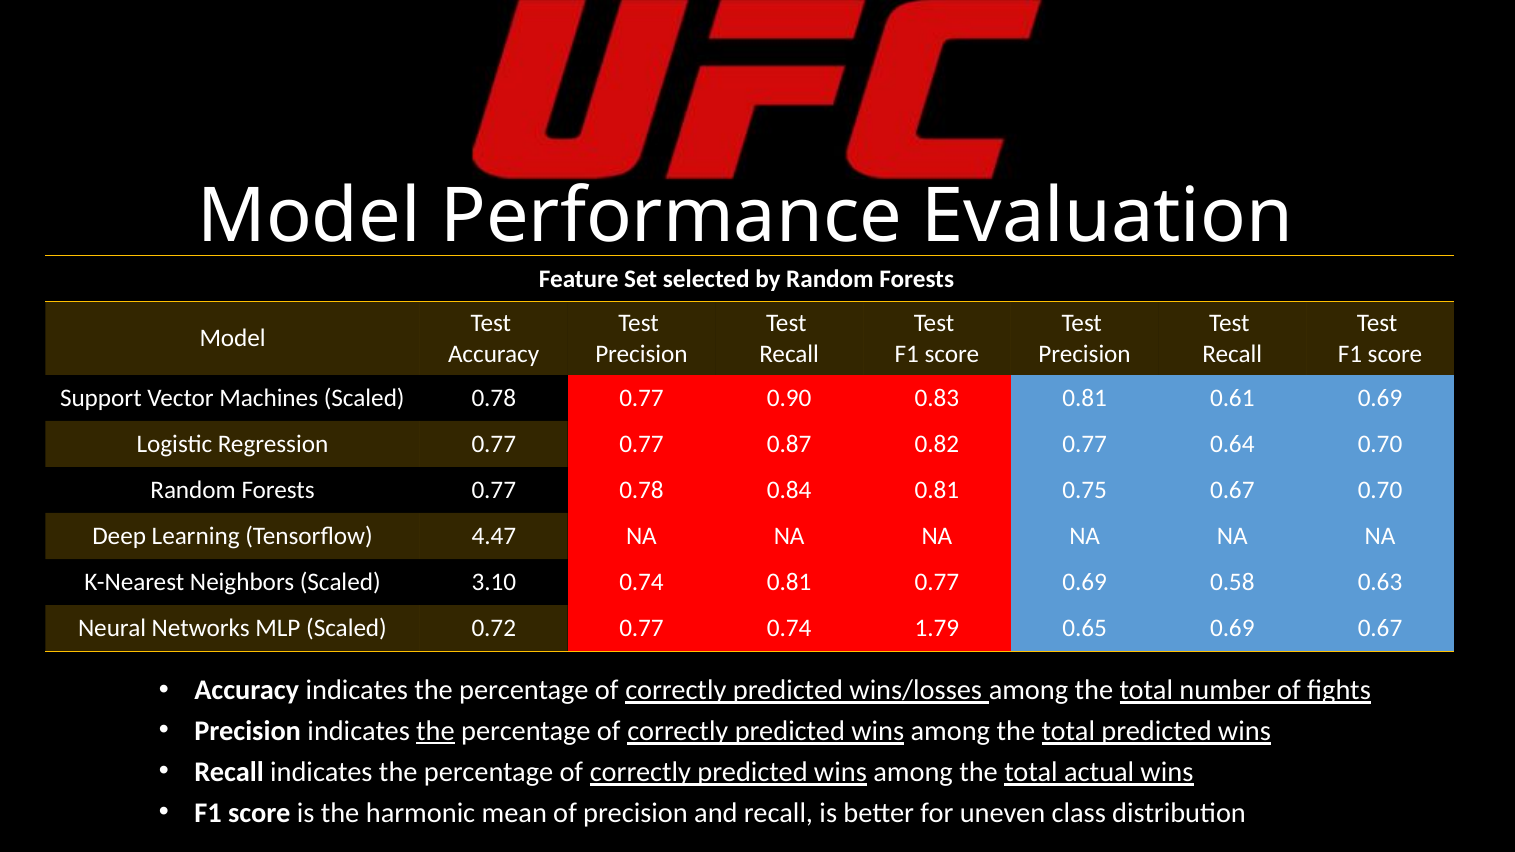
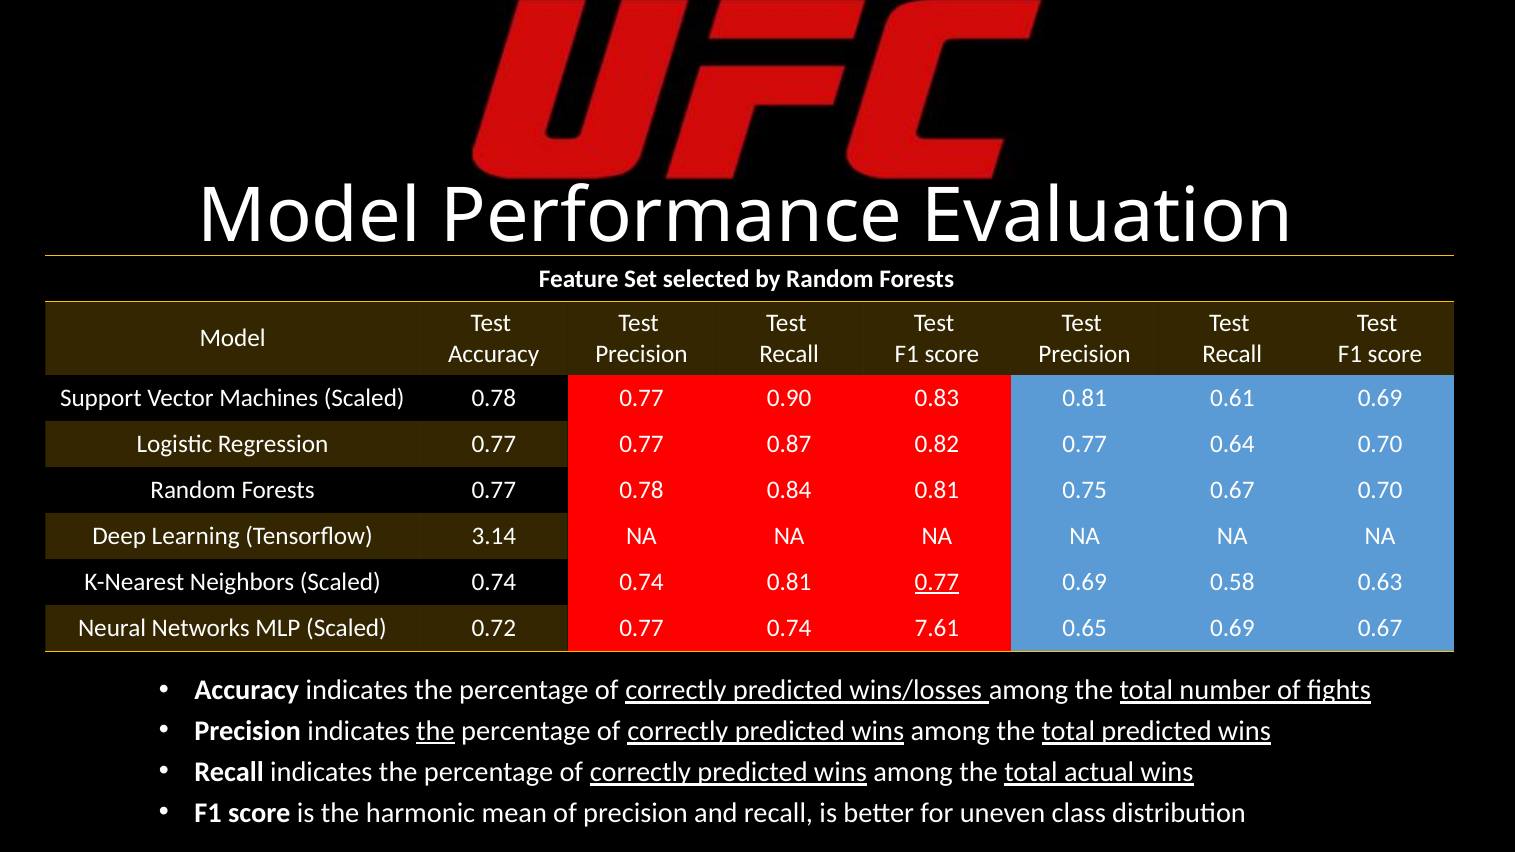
4.47: 4.47 -> 3.14 (494, 536)
Scaled 3.10: 3.10 -> 0.74 (494, 583)
0.77 underline: none -> present (937, 583)
1.79: 1.79 -> 7.61 (937, 629)
